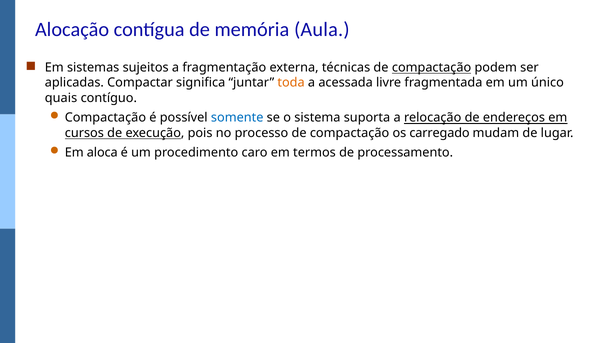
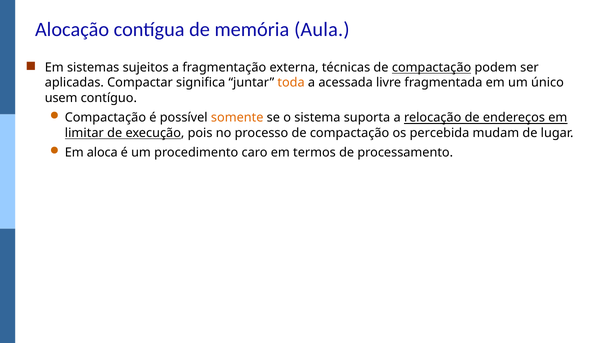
quais: quais -> usem (61, 98)
somente colour: blue -> orange (237, 118)
cursos: cursos -> limitar (84, 133)
carregado: carregado -> percebida (439, 133)
